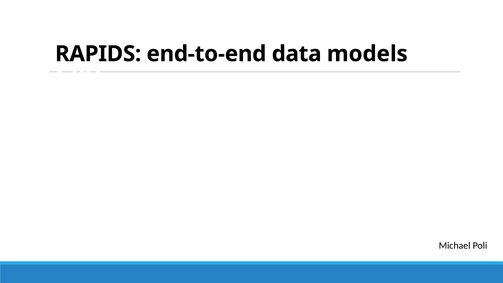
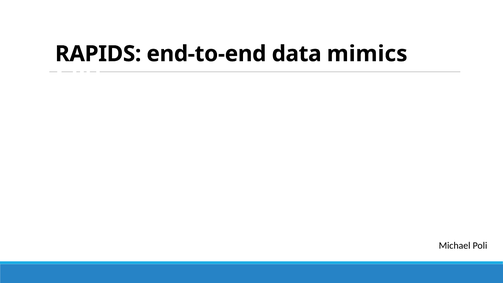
models: models -> mimics (367, 54)
